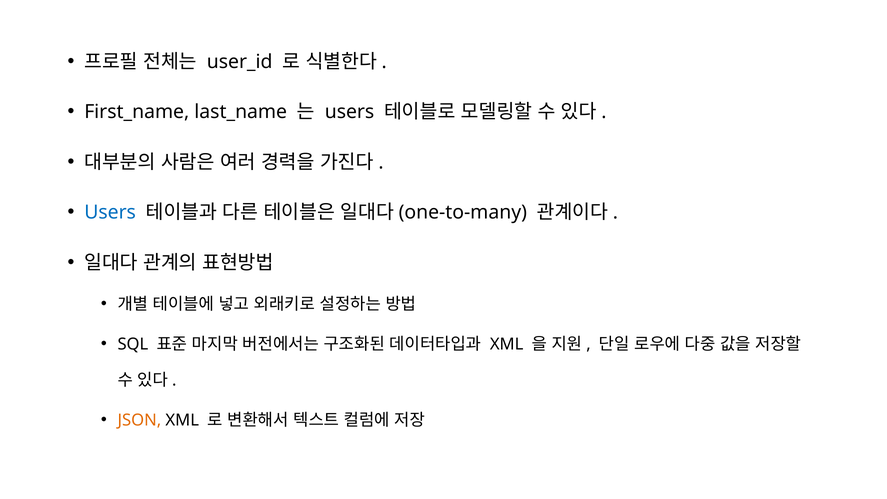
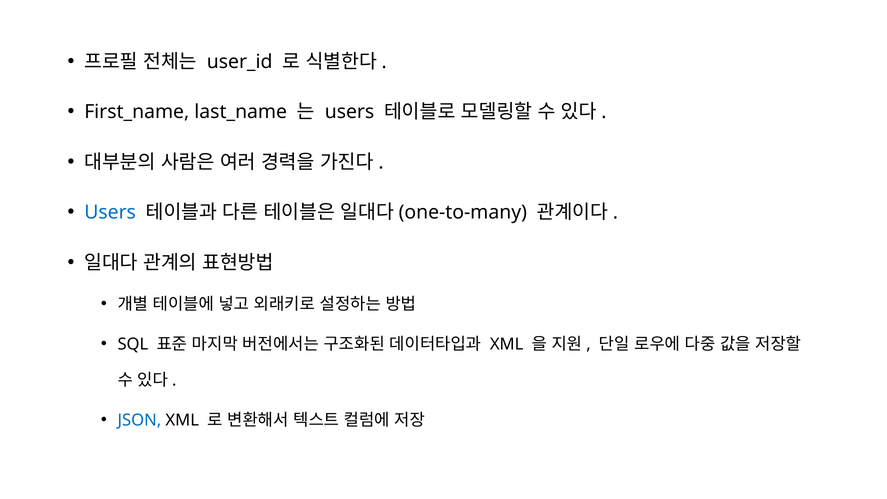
JSON colour: orange -> blue (139, 420)
